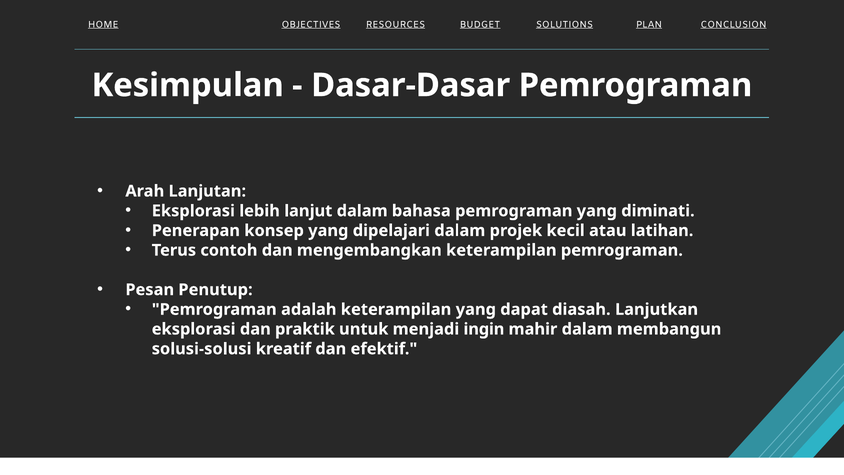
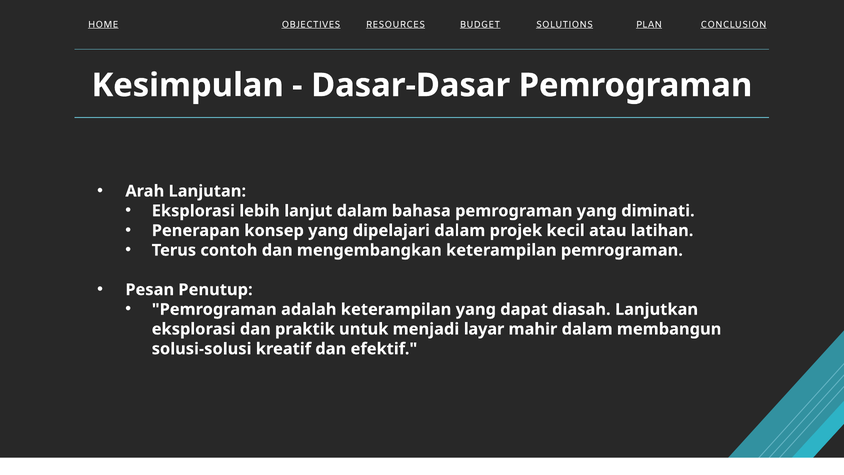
ingin: ingin -> layar (484, 329)
